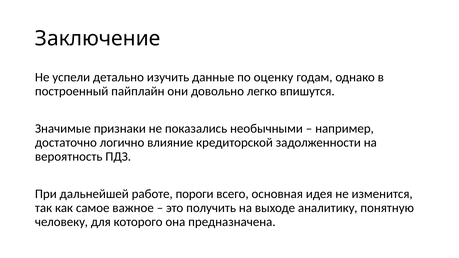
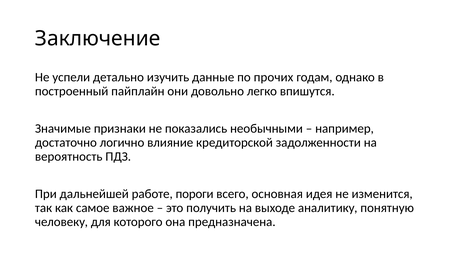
оценку: оценку -> прочих (274, 77)
